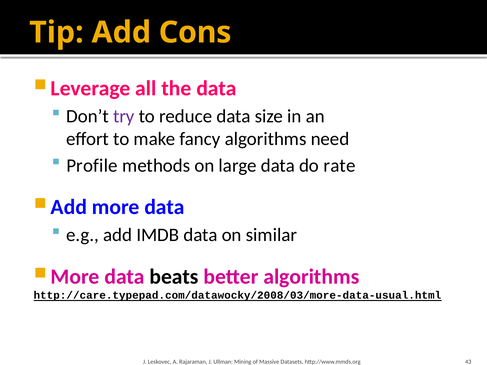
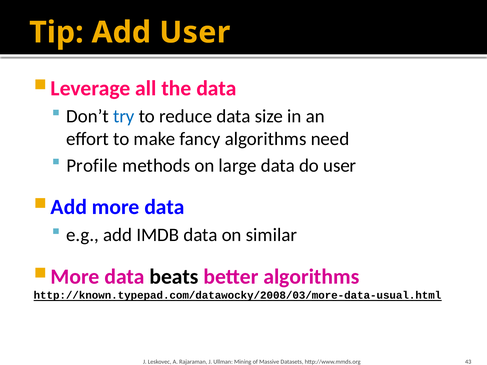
Add Cons: Cons -> User (195, 32)
try colour: purple -> blue (124, 116)
do rate: rate -> user (340, 166)
http://care.typepad.com/datawocky/2008/03/more-data-usual.html: http://care.typepad.com/datawocky/2008/03/more-data-usual.html -> http://known.typepad.com/datawocky/2008/03/more-data-usual.html (237, 295)
